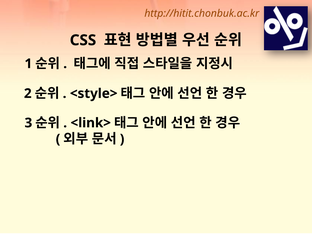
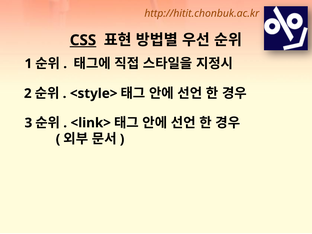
CSS underline: none -> present (83, 40)
